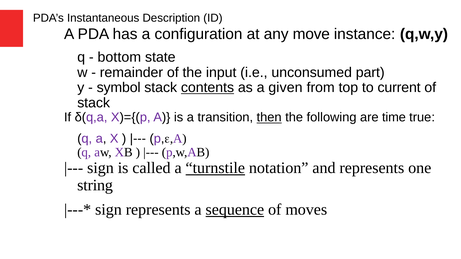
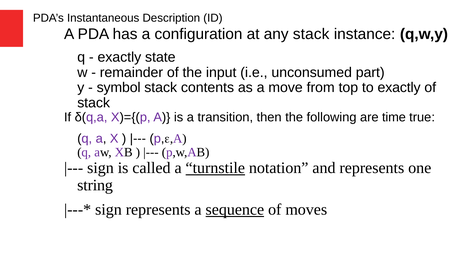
any move: move -> stack (311, 34)
bottom: bottom -> exactly (119, 57)
contents underline: present -> none (208, 88)
given: given -> move (286, 88)
to current: current -> exactly (399, 88)
then underline: present -> none (269, 118)
